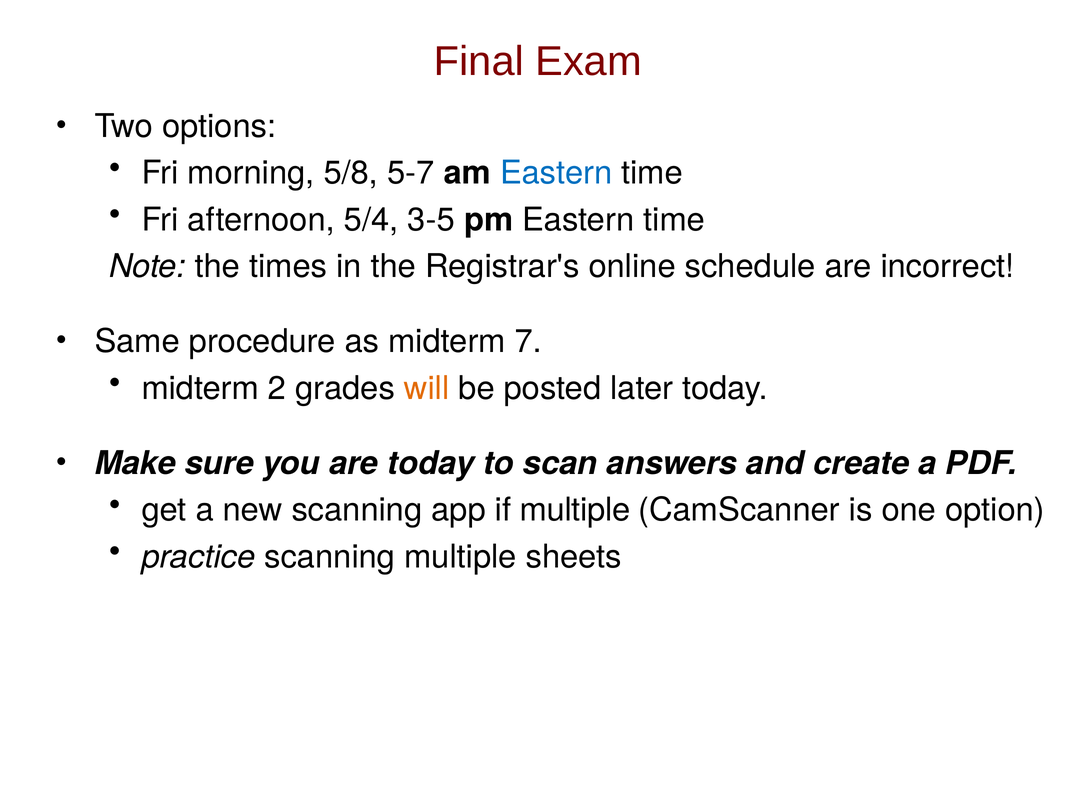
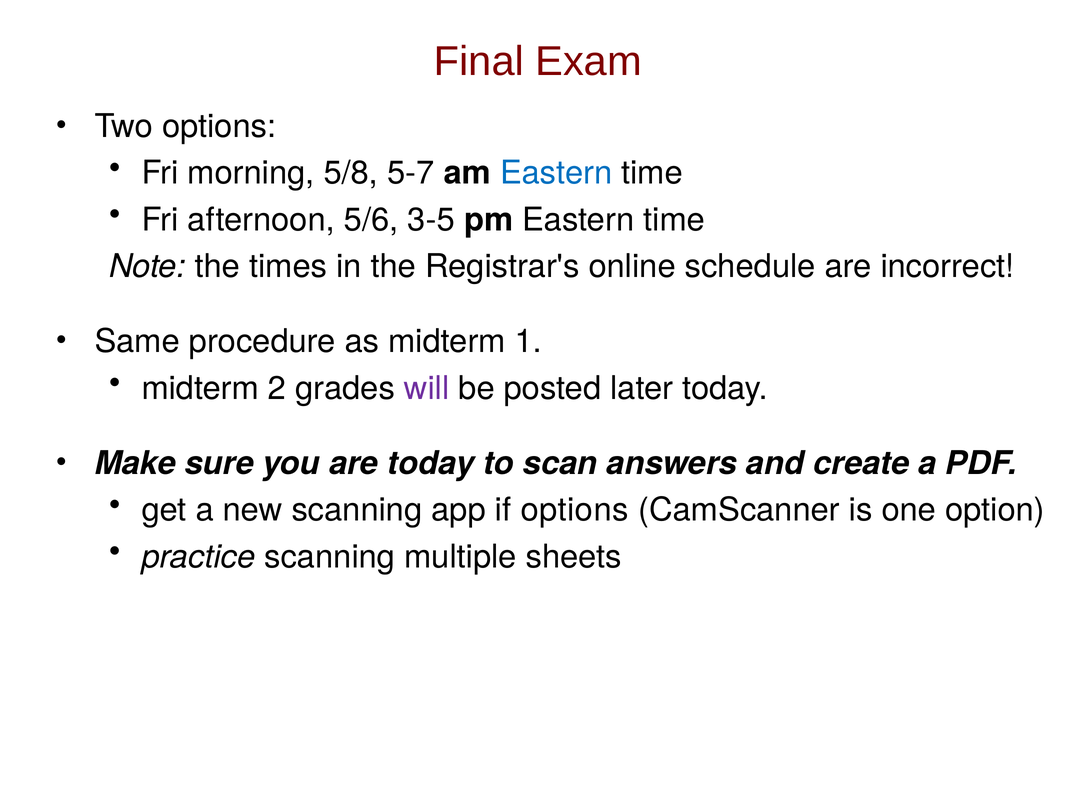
5/4: 5/4 -> 5/6 (371, 220)
7: 7 -> 1 (528, 342)
will colour: orange -> purple (427, 388)
if multiple: multiple -> options (575, 510)
